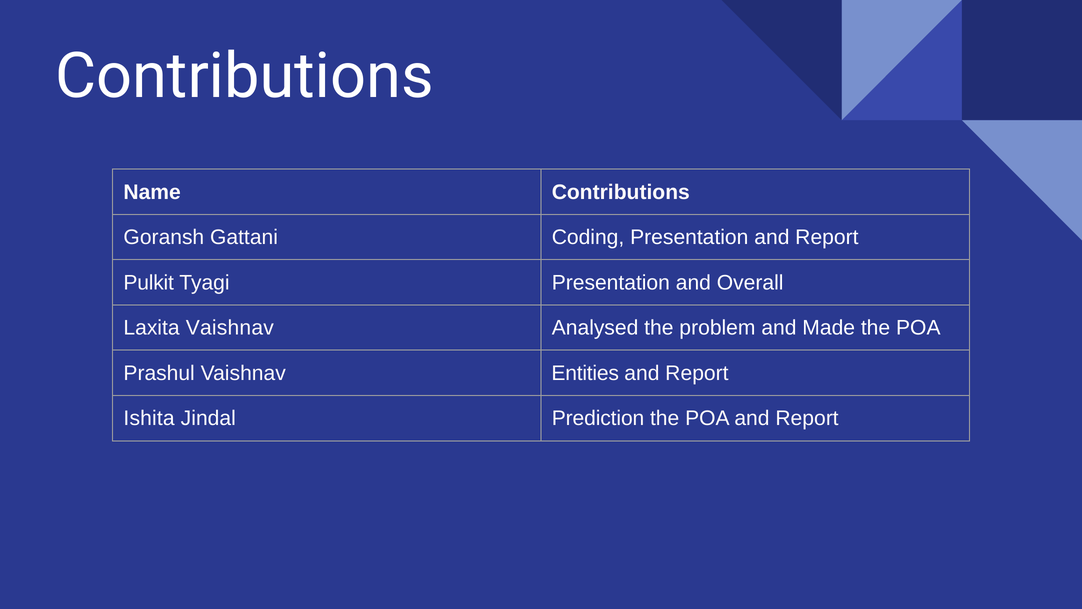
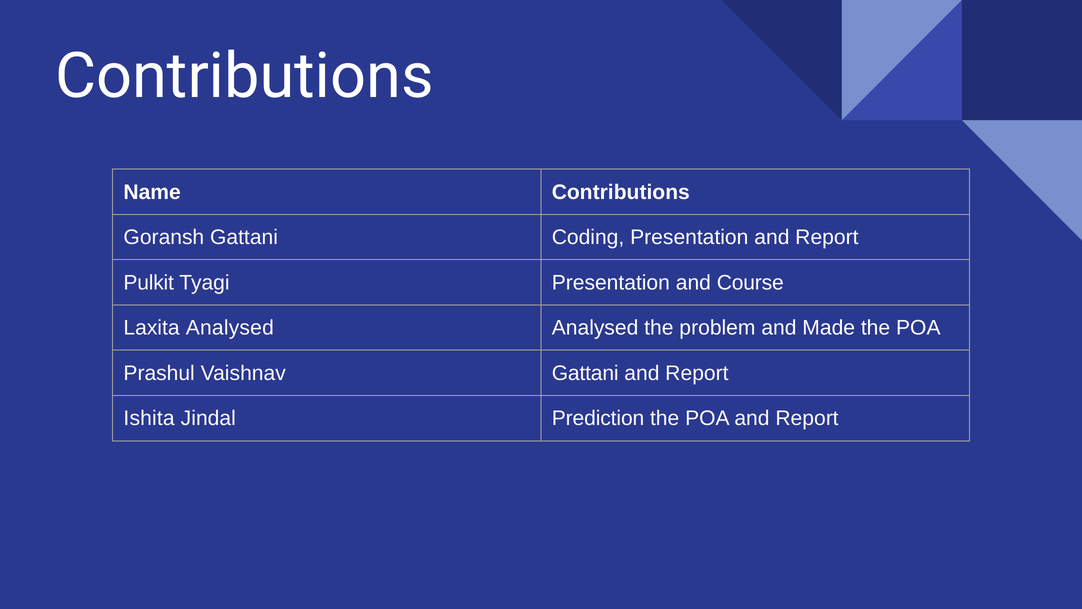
Overall: Overall -> Course (750, 283)
Laxita Vaishnav: Vaishnav -> Analysed (230, 328)
Vaishnav Entities: Entities -> Gattani (585, 373)
